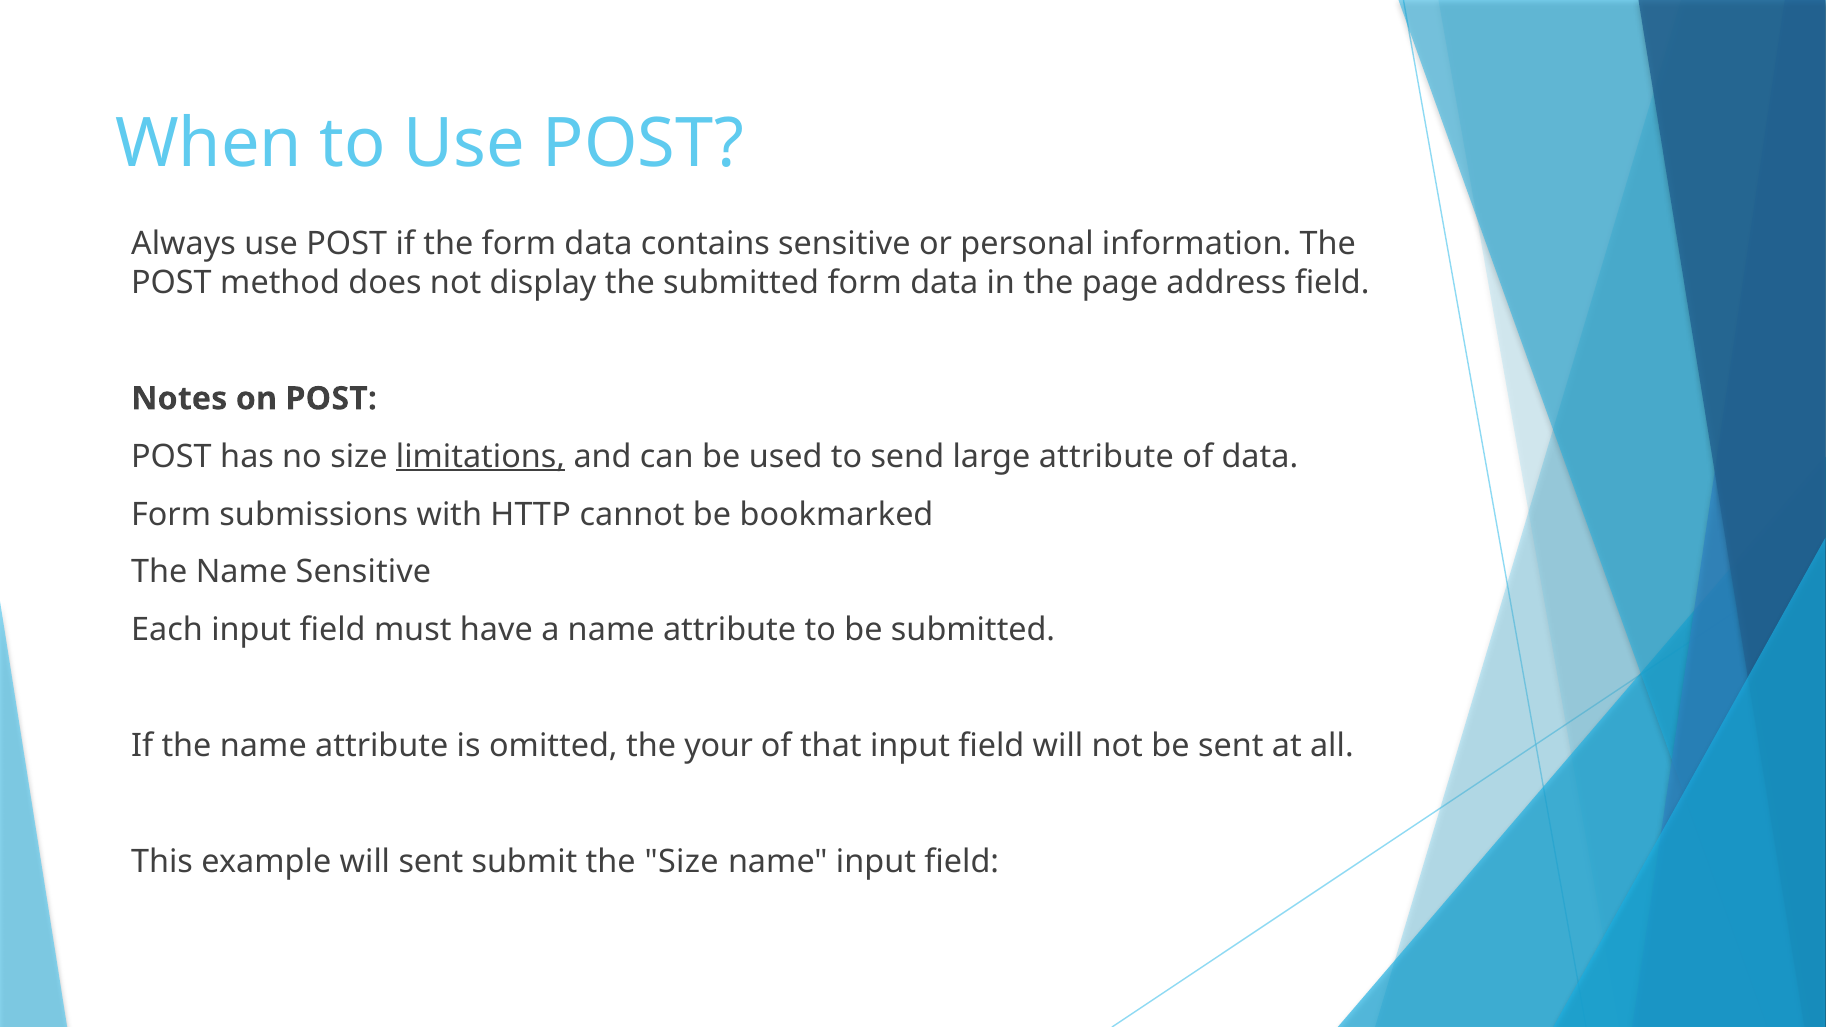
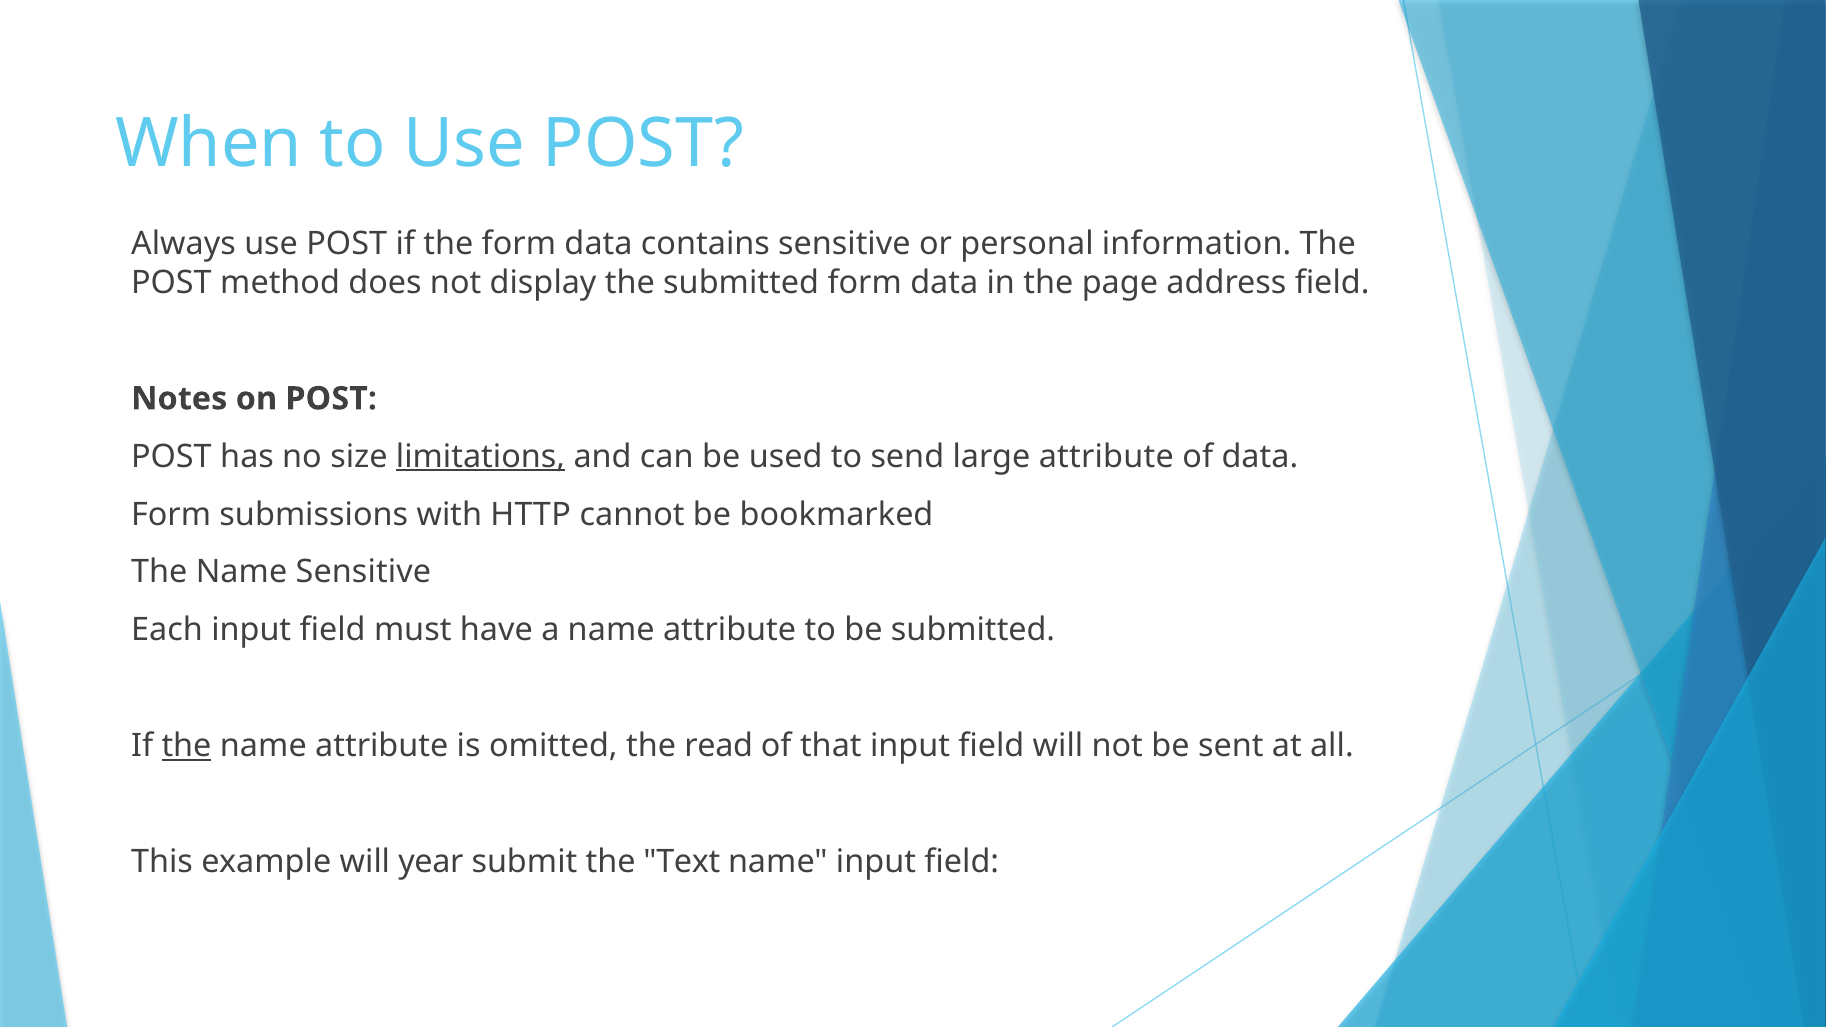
the underline: none -> present (187, 746)
your: your -> read (719, 746)
will sent: sent -> year (431, 862)
the Size: Size -> Text (682, 862)
